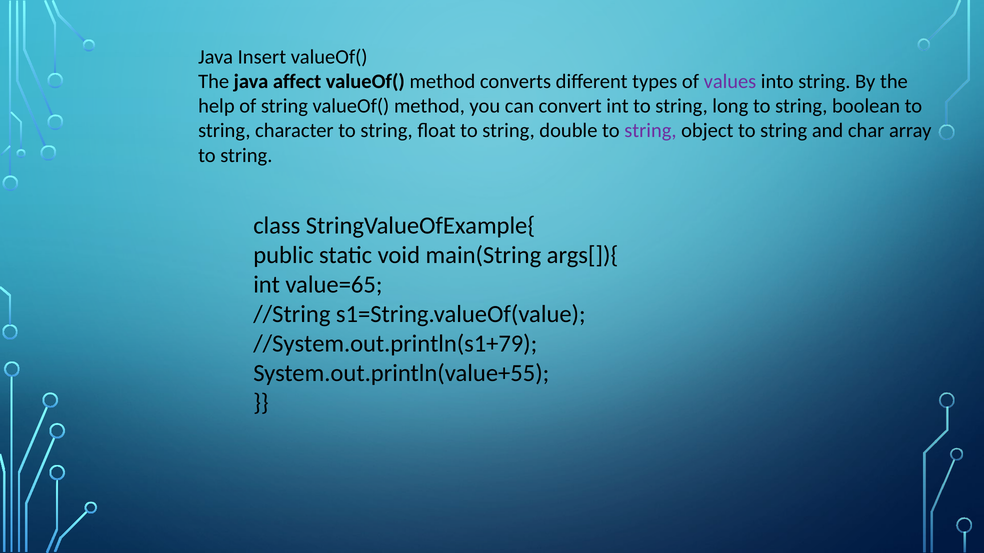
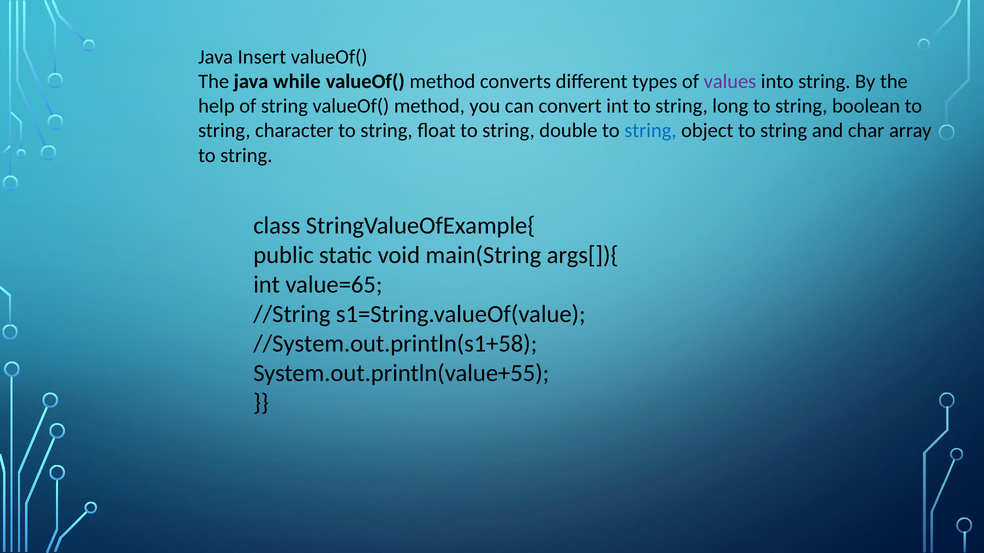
affect: affect -> while (297, 82)
string colour: purple -> blue (650, 131)
//System.out.println(s1+79: //System.out.println(s1+79 -> //System.out.println(s1+58 (395, 344)
